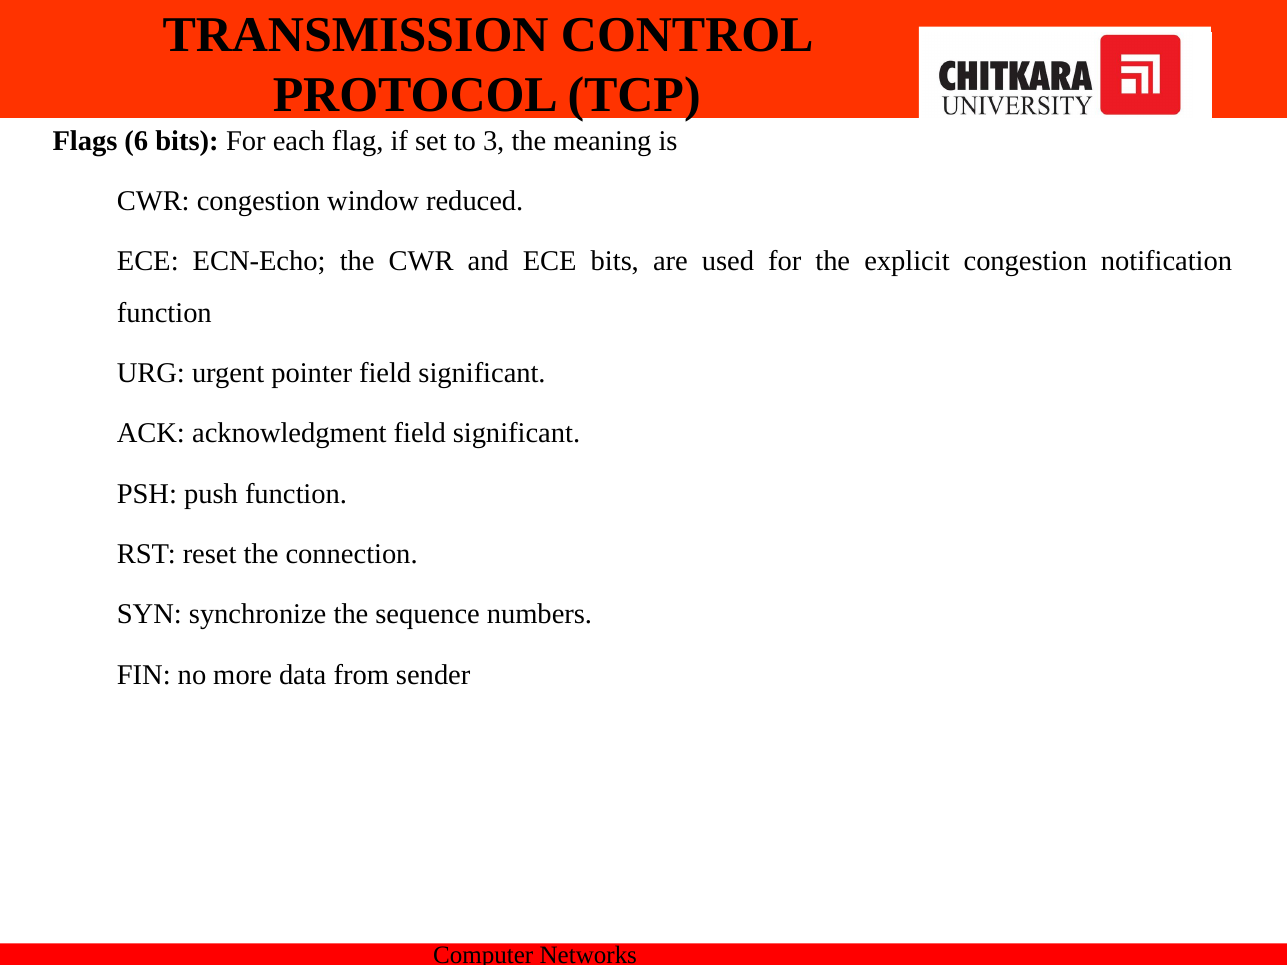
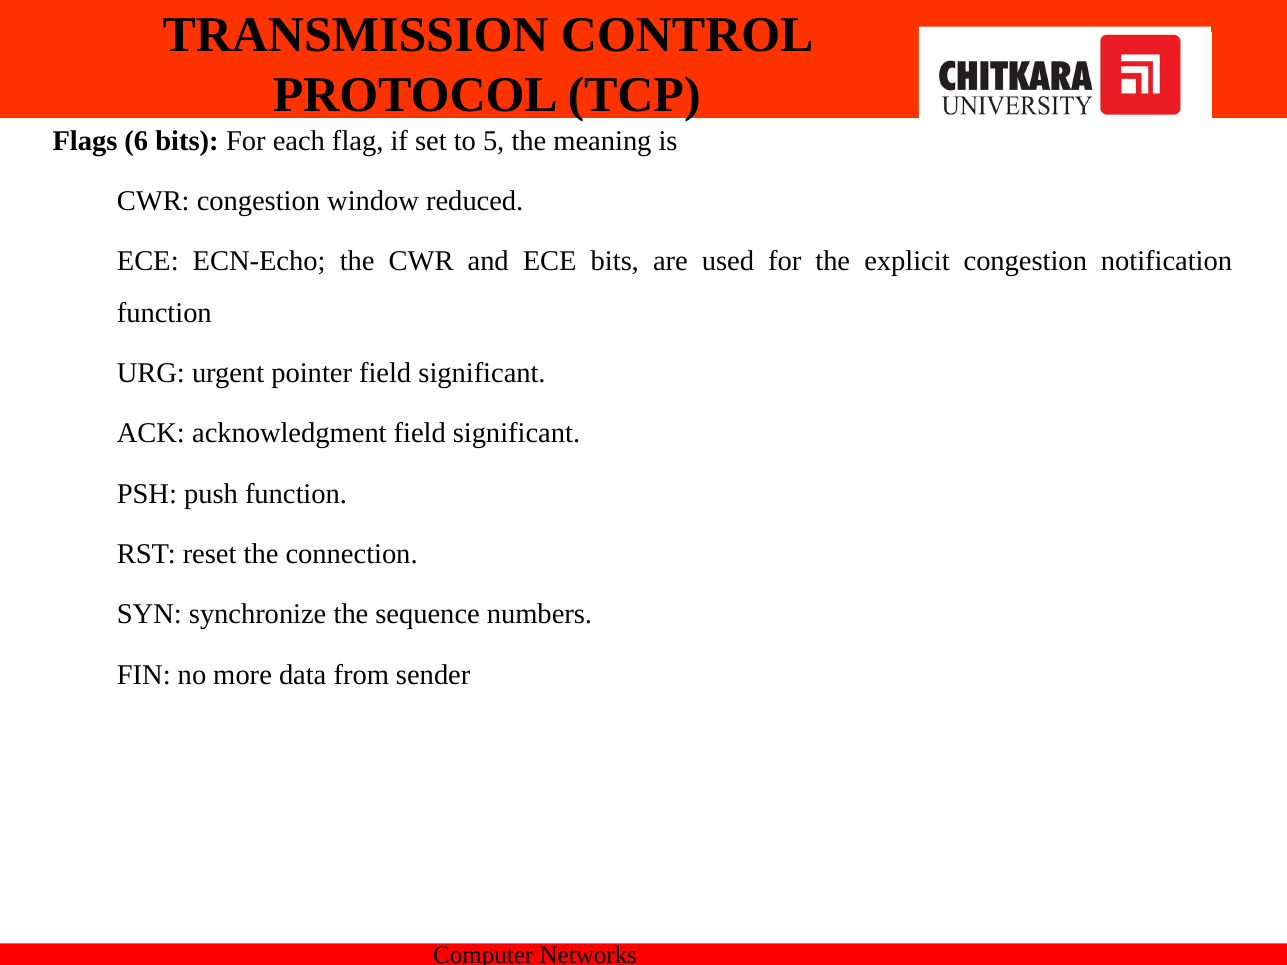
3: 3 -> 5 (494, 141)
